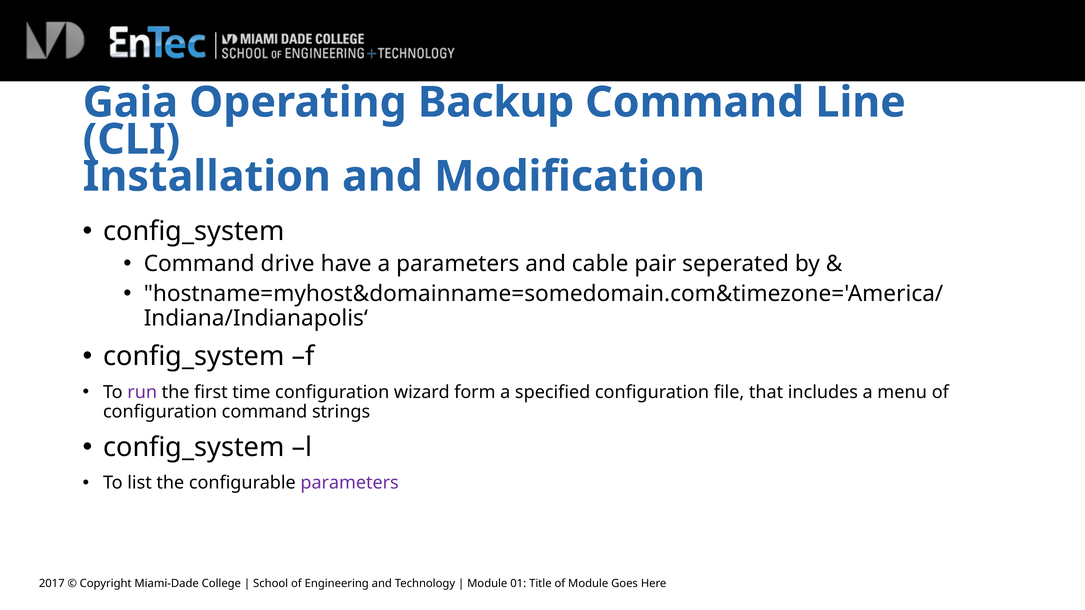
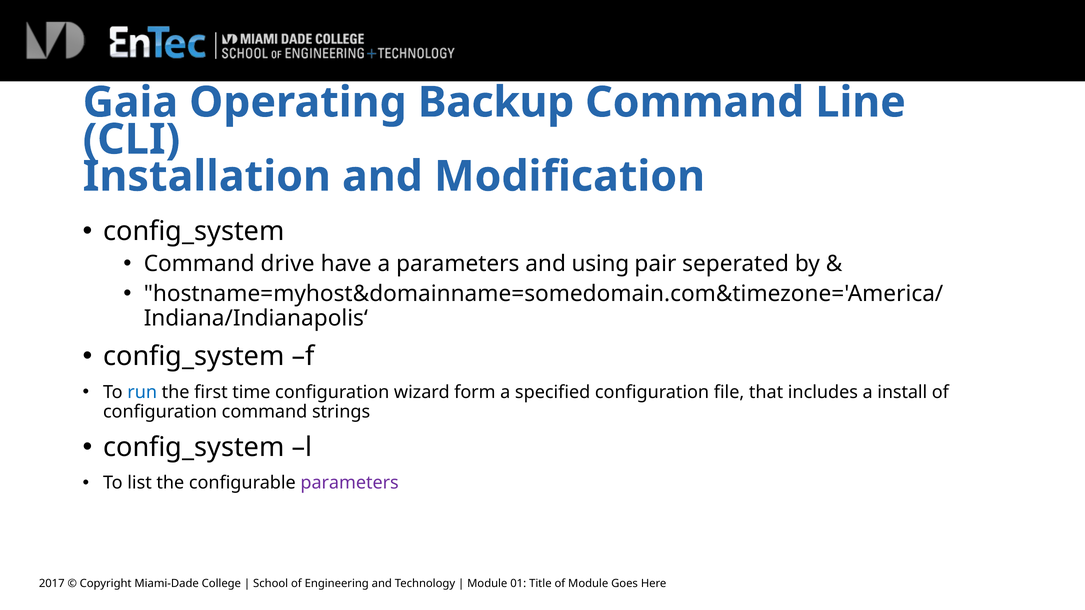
cable: cable -> using (600, 264)
run colour: purple -> blue (142, 392)
menu: menu -> install (902, 392)
